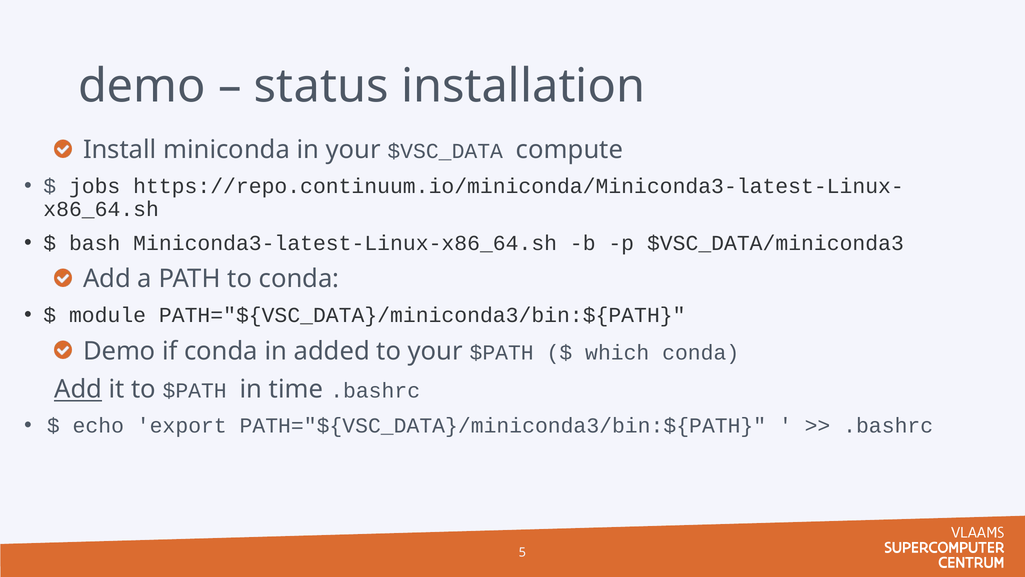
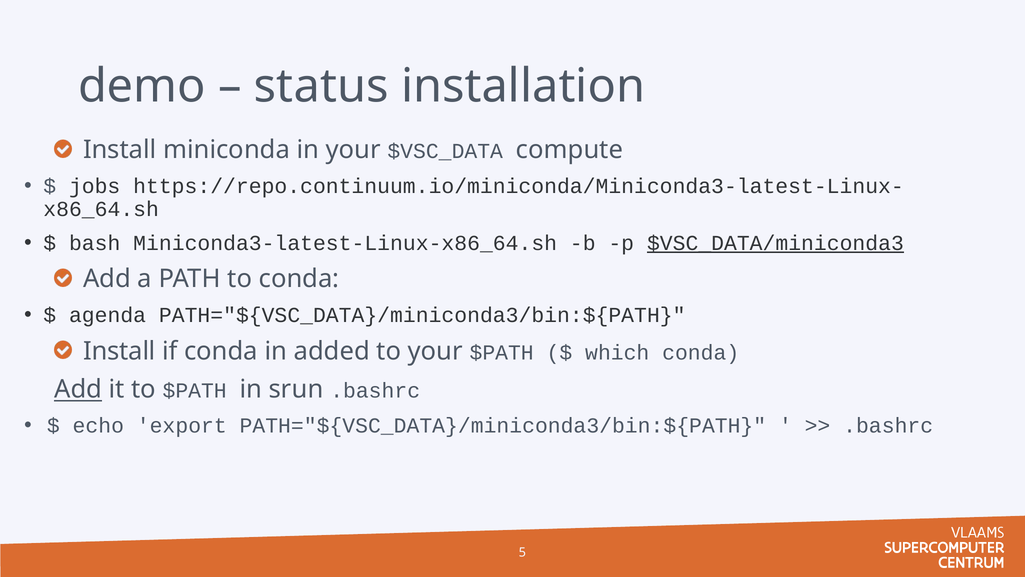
$VSC_DATA/miniconda3 underline: none -> present (775, 243)
module: module -> agenda (108, 315)
Demo: Demo -> Install (119, 351)
time: time -> srun (296, 389)
